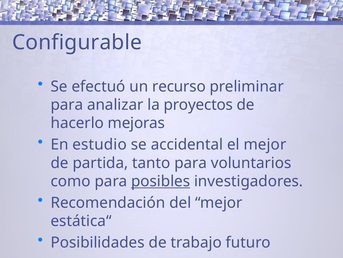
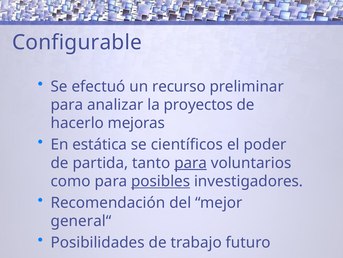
estudio: estudio -> estática (100, 144)
accidental: accidental -> científicos (187, 144)
el mejor: mejor -> poder (265, 144)
para underline: none -> present (191, 162)
estática“: estática“ -> general“ (81, 220)
